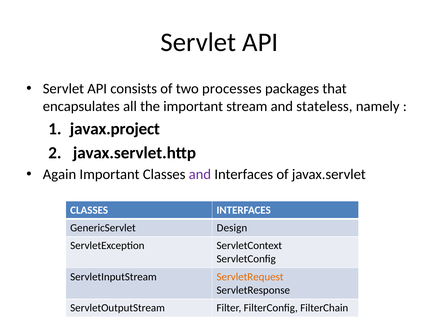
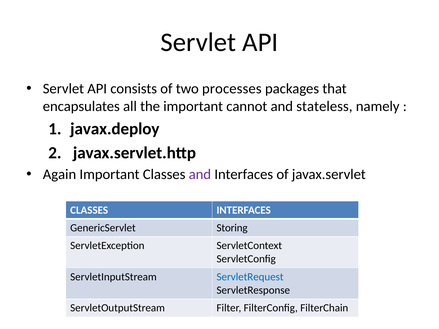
stream: stream -> cannot (247, 106)
javax.project: javax.project -> javax.deploy (115, 129)
Design: Design -> Storing (232, 228)
ServletRequest colour: orange -> blue (250, 277)
